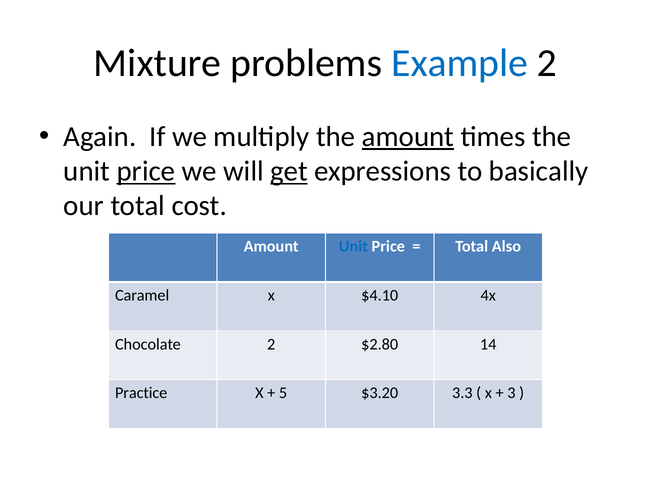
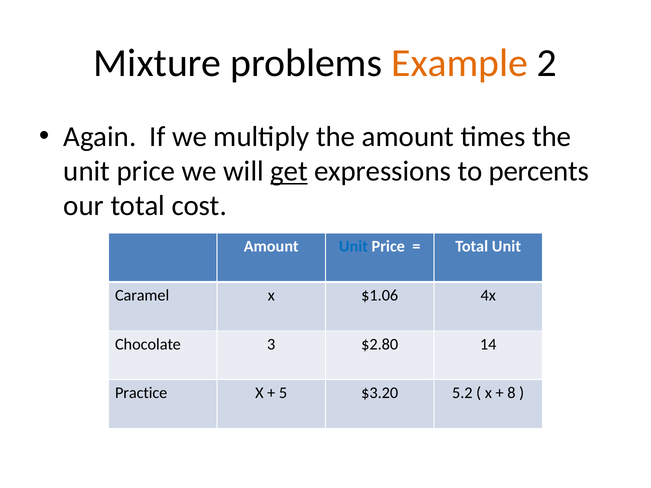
Example colour: blue -> orange (460, 63)
amount underline: present -> none (408, 137)
price underline: present -> none (146, 171)
basically: basically -> percents (539, 171)
Total Also: Also -> Unit (506, 247)
$4.10: $4.10 -> $1.06 (380, 295)
Chocolate 2: 2 -> 3 (271, 344)
3.3: 3.3 -> 5.2 (462, 393)
3: 3 -> 8 (511, 393)
